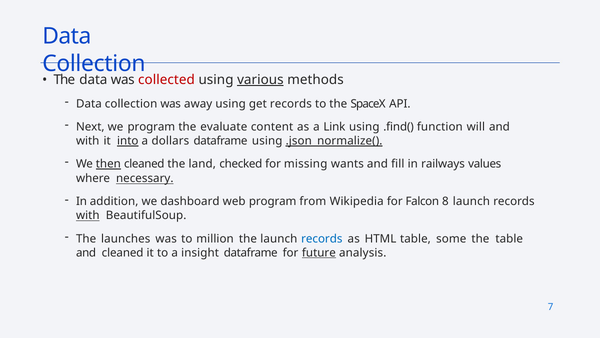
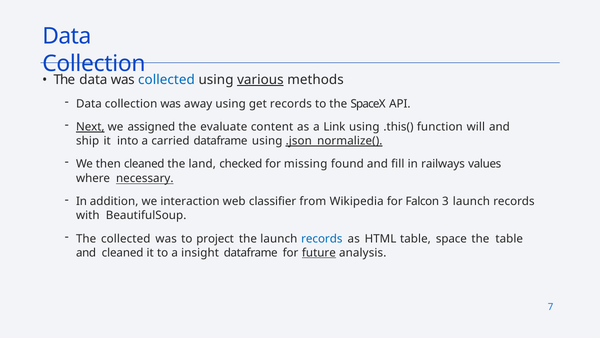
collected colour: red -> blue (166, 80)
Next underline: none -> present (90, 127)
we program: program -> assigned (151, 127)
.find(: .find( -> .this( (398, 127)
with: with -> ship (88, 141)
into underline: present -> none (128, 141)
dollars: dollars -> carried (170, 141)
then underline: present -> none (108, 164)
wants: wants -> found (347, 164)
dashboard: dashboard -> interaction (190, 201)
web program: program -> classifier (273, 201)
8: 8 -> 3 (445, 201)
with underline: present -> none (88, 215)
The launches: launches -> collected (126, 238)
million: million -> project (215, 238)
some: some -> space (451, 238)
